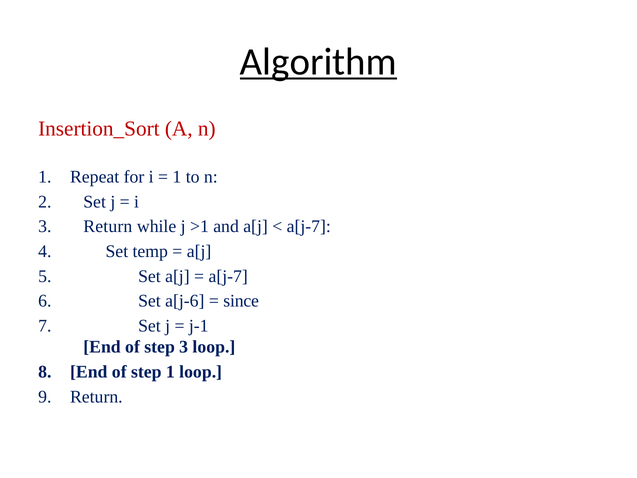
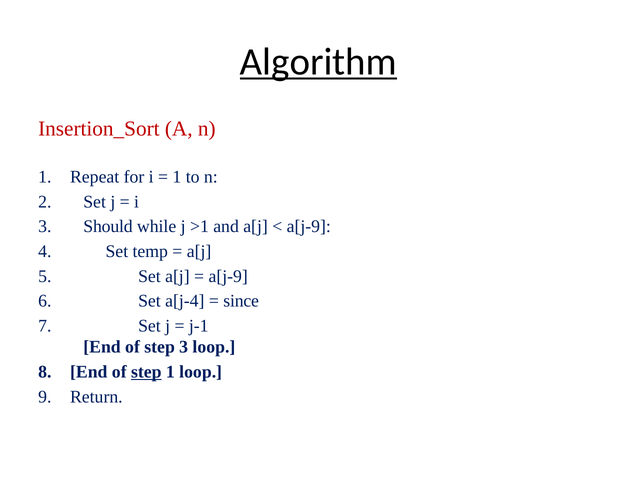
3 Return: Return -> Should (108, 226)
a[j-7: a[j-7 -> a[j-9 (309, 226)
a[j-7: a[j-7 -> a[j-9 (228, 276)
a[j-6: a[j-6 -> a[j-4 (185, 301)
step underline: none -> present (146, 372)
